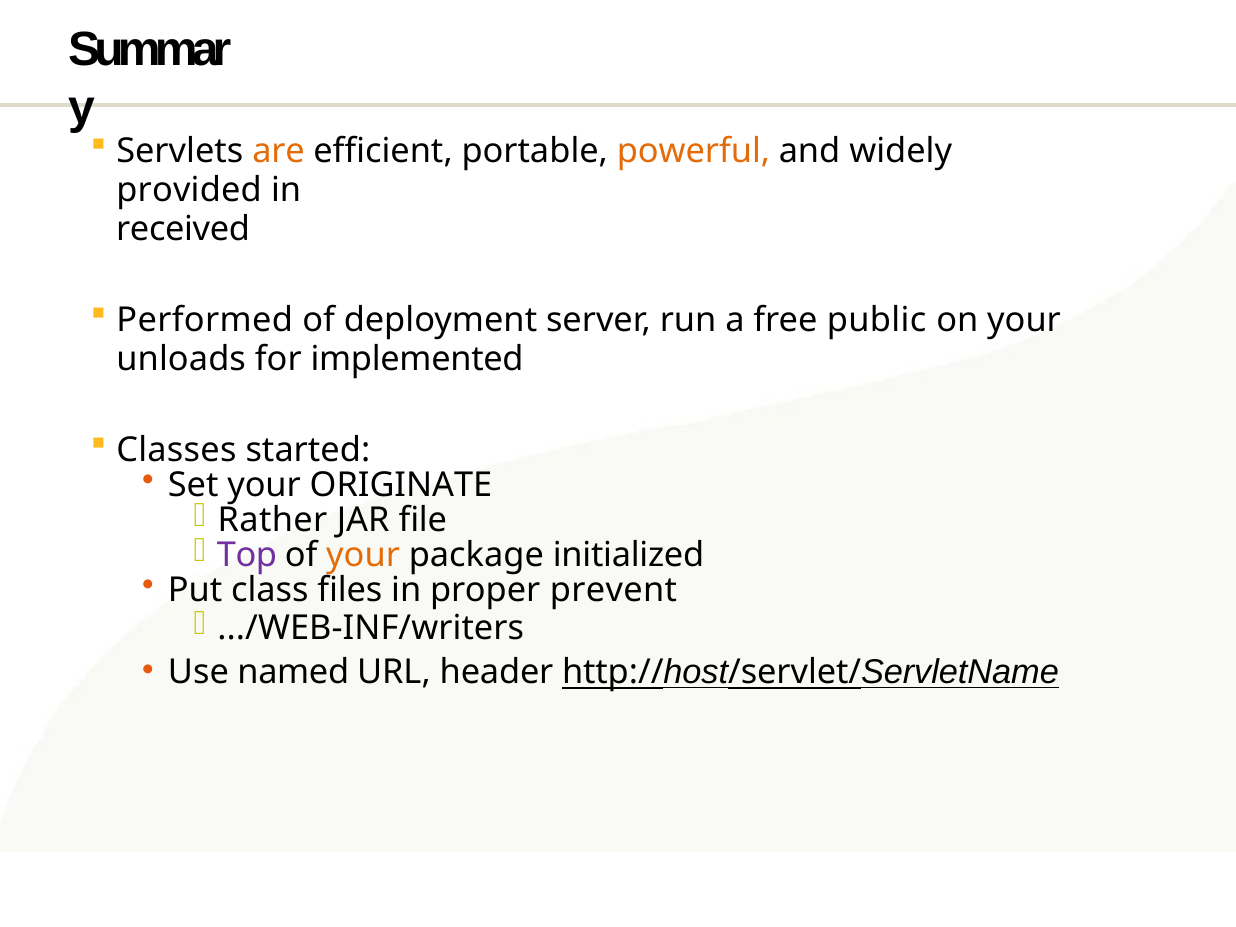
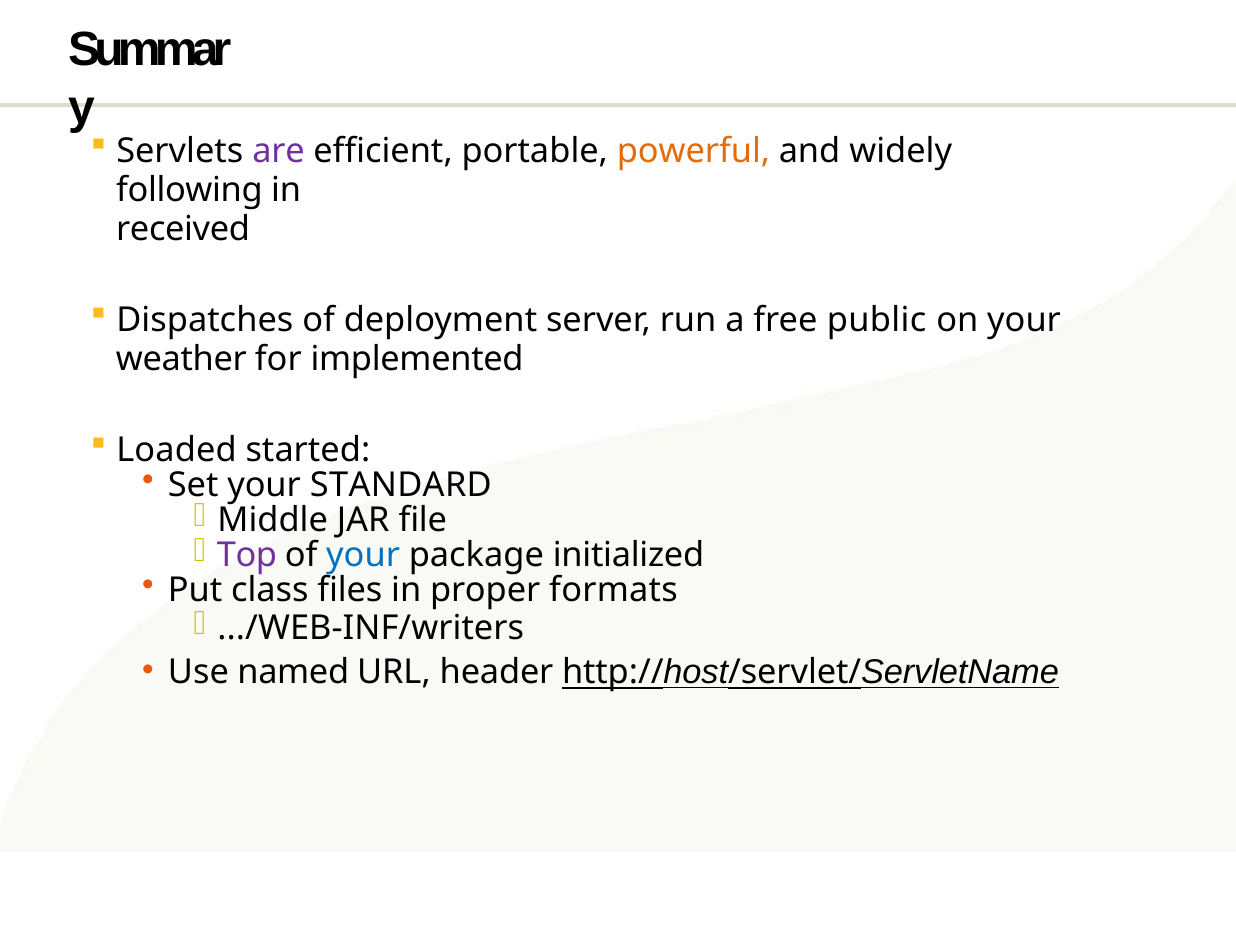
are colour: orange -> purple (278, 151)
provided: provided -> following (189, 190)
Performed: Performed -> Dispatches (205, 320)
unloads: unloads -> weather (181, 359)
Classes: Classes -> Loaded (177, 450)
ORIGINATE: ORIGINATE -> STANDARD (401, 485)
Rather: Rather -> Middle (273, 520)
your colour: orange -> blue (363, 555)
prevent: prevent -> formats (614, 590)
